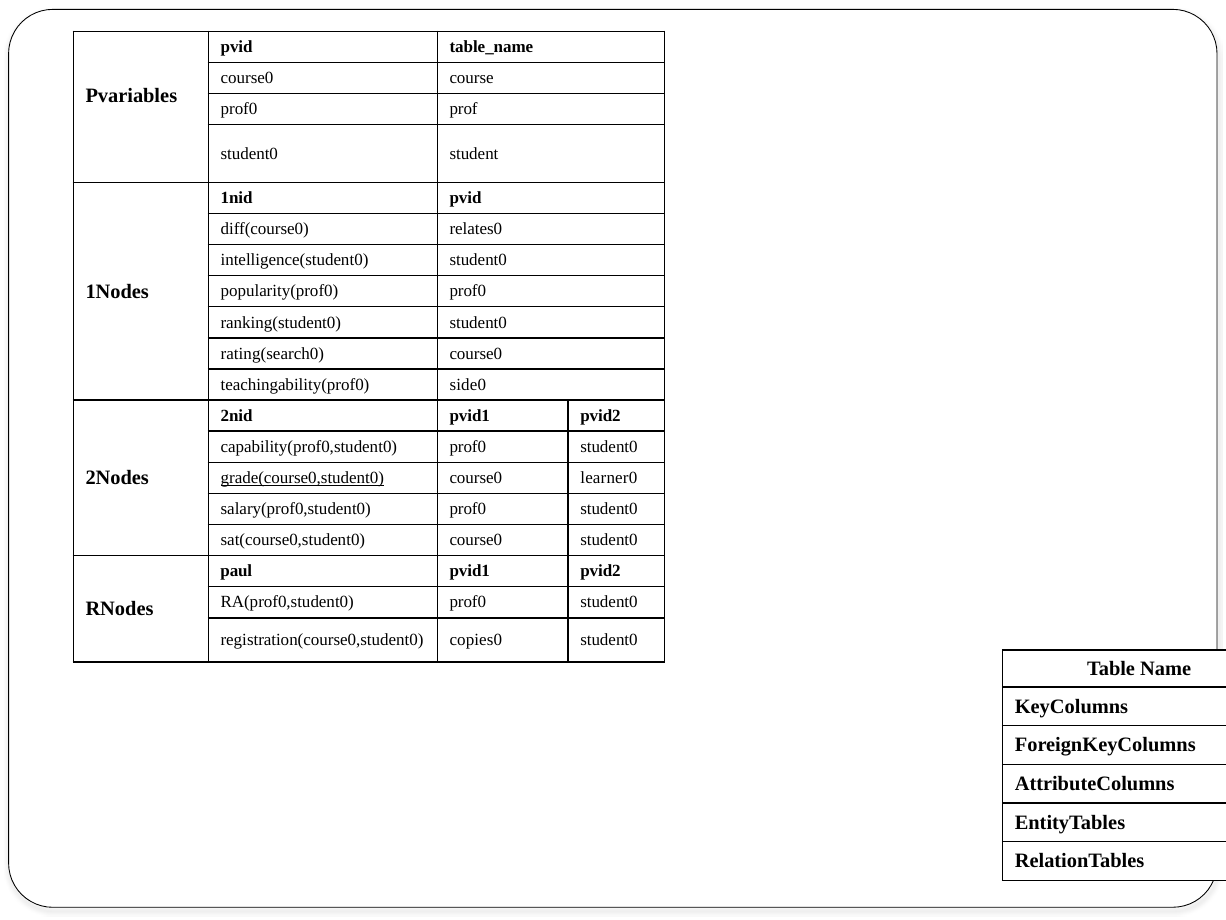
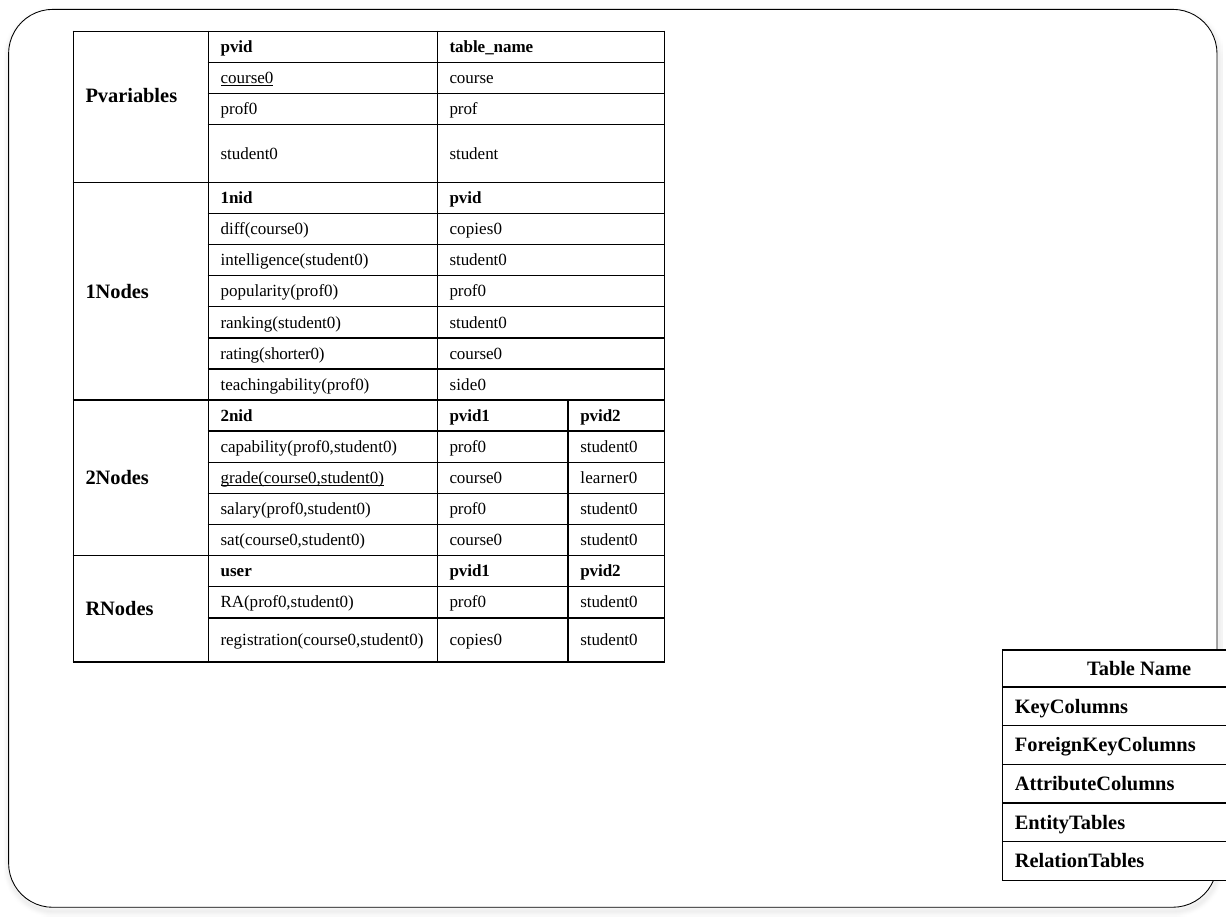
course0 underline: none -> present (247, 78)
diff(course0 relates0: relates0 -> copies0 (476, 229)
rating(search0: rating(search0 -> rating(shorter0 (273, 353)
paul: paul -> user (236, 571)
